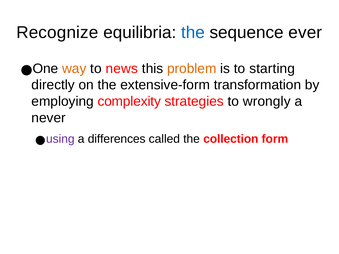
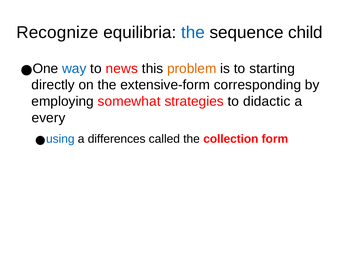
ever: ever -> child (305, 33)
way colour: orange -> blue (74, 69)
transformation: transformation -> corresponding (257, 85)
complexity: complexity -> somewhat (129, 101)
wrongly: wrongly -> didactic (267, 101)
never: never -> every (48, 118)
using colour: purple -> blue (60, 139)
